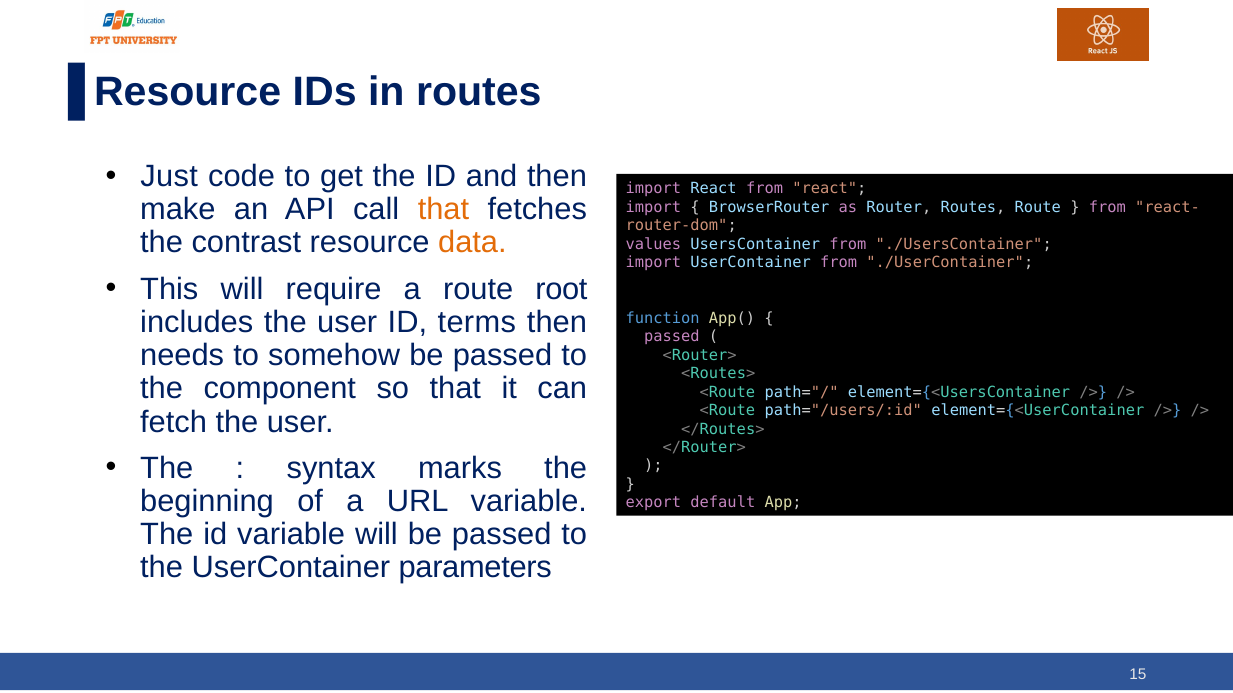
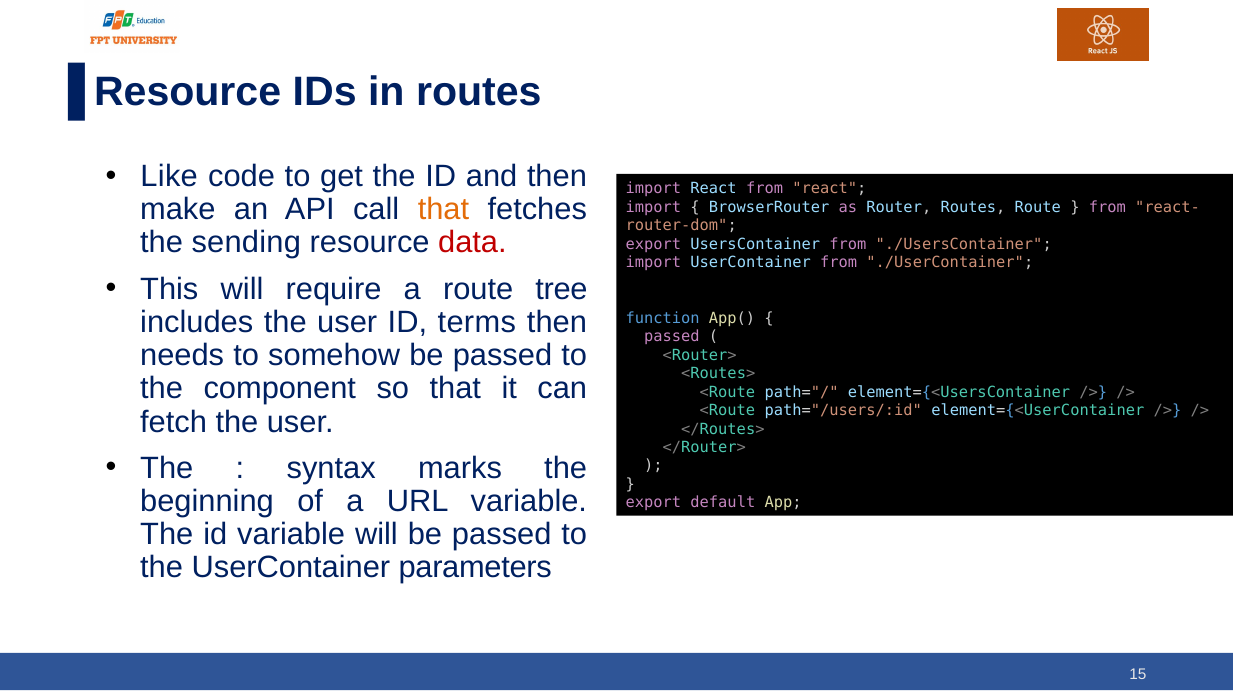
Just: Just -> Like (169, 176)
contrast: contrast -> sending (246, 243)
data colour: orange -> red (472, 243)
values: values -> export (653, 244)
root: root -> tree (561, 289)
